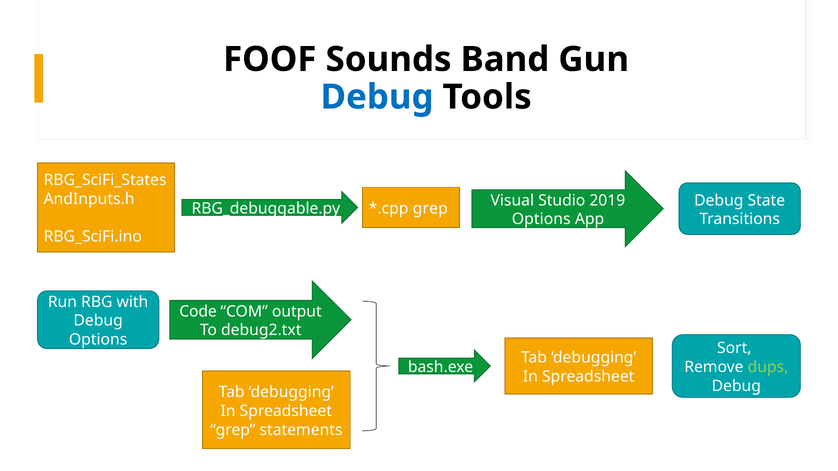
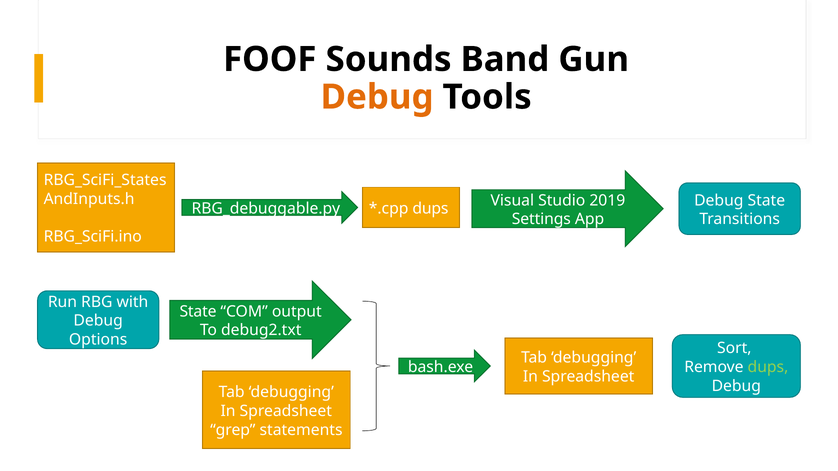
Debug colour: blue -> orange (377, 97)
grep: grep -> dups (430, 209)
Options: Options -> Settings (541, 219)
Code: Code -> State (198, 312)
